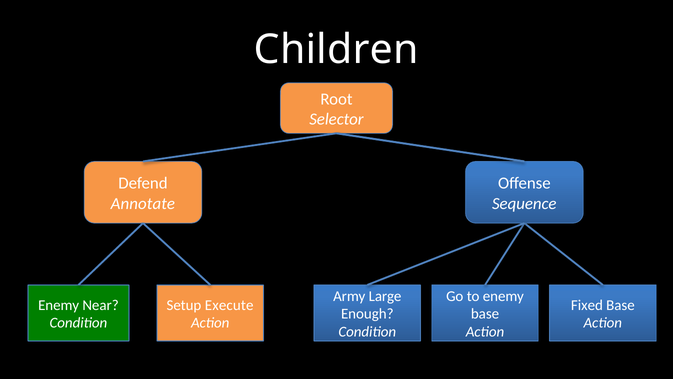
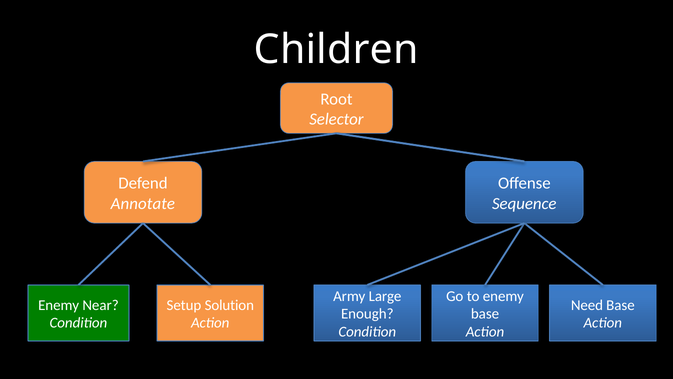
Execute: Execute -> Solution (229, 305)
Fixed: Fixed -> Need (587, 305)
